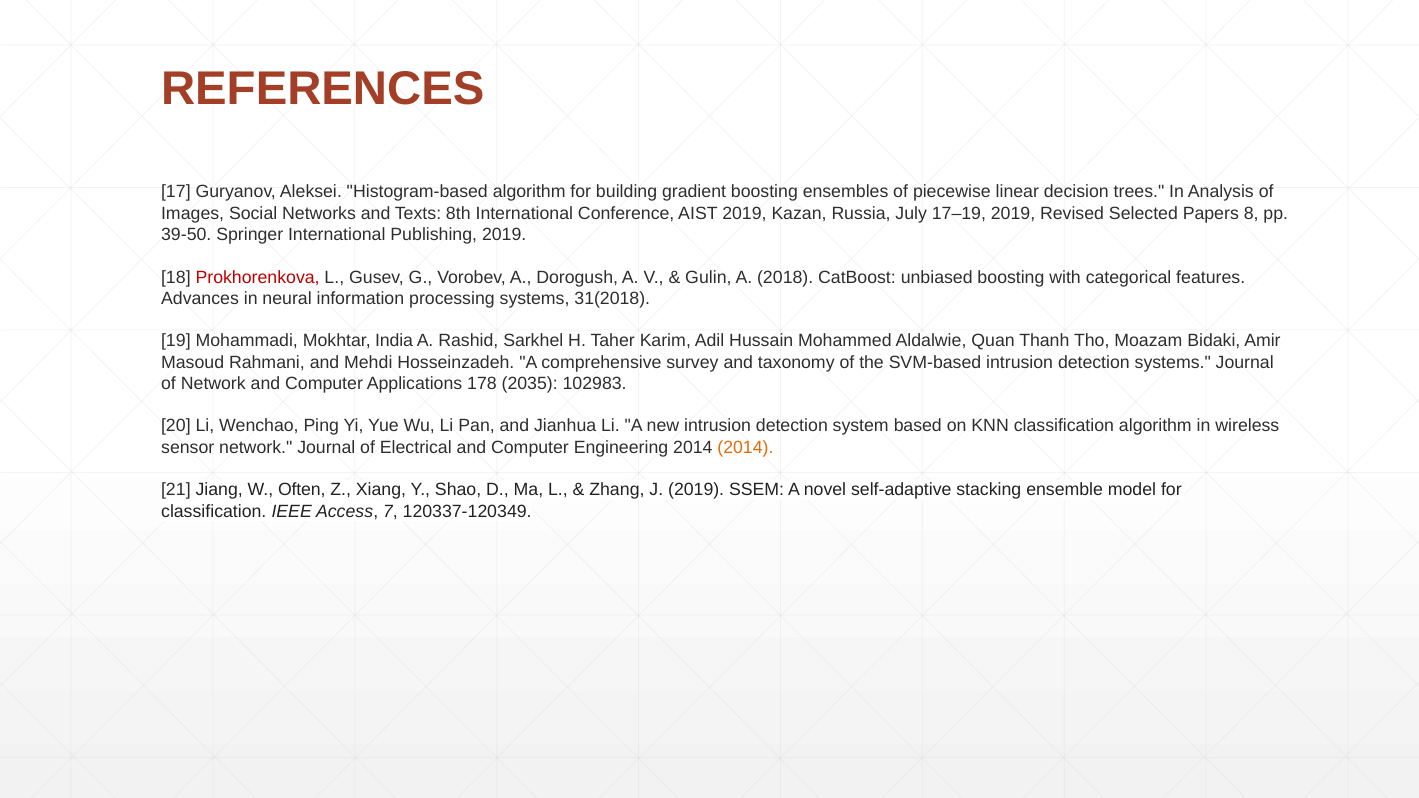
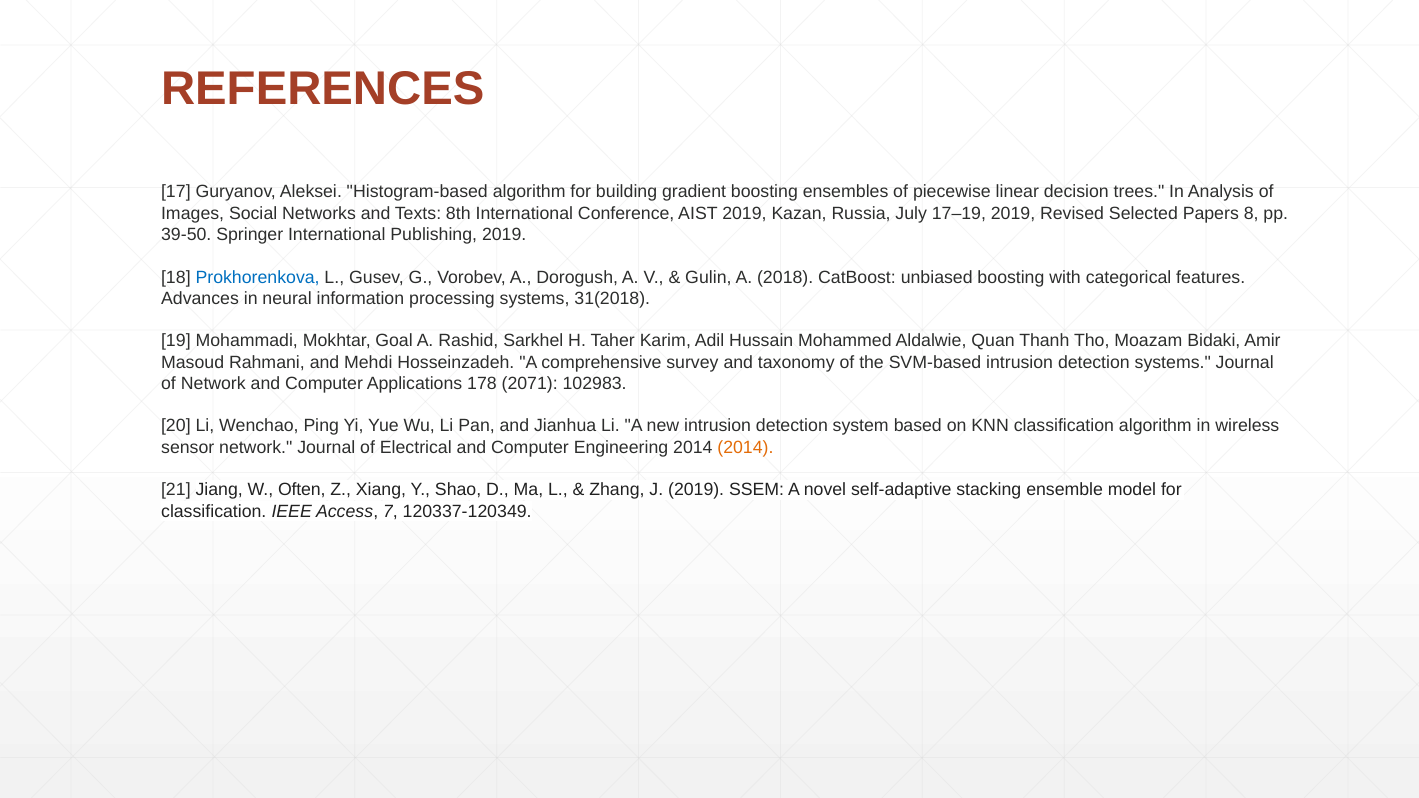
Prokhorenkova colour: red -> blue (258, 277)
India: India -> Goal (394, 341)
2035: 2035 -> 2071 (530, 384)
